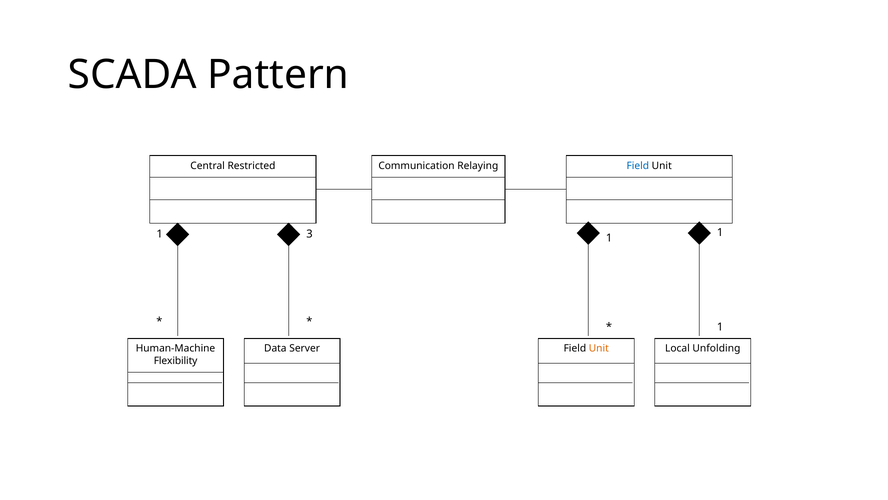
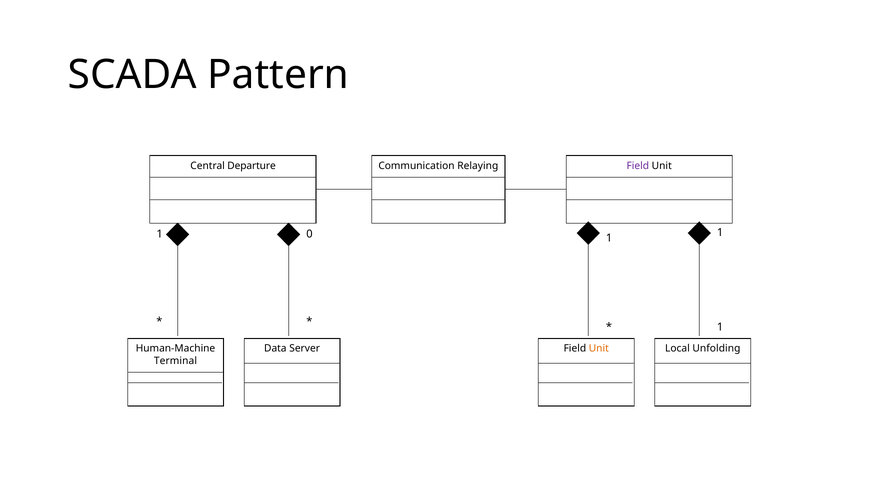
Restricted: Restricted -> Departure (252, 165)
Field colour: blue -> purple (638, 165)
3: 3 -> 0 (309, 234)
Flexibility: Flexibility -> Terminal (175, 360)
